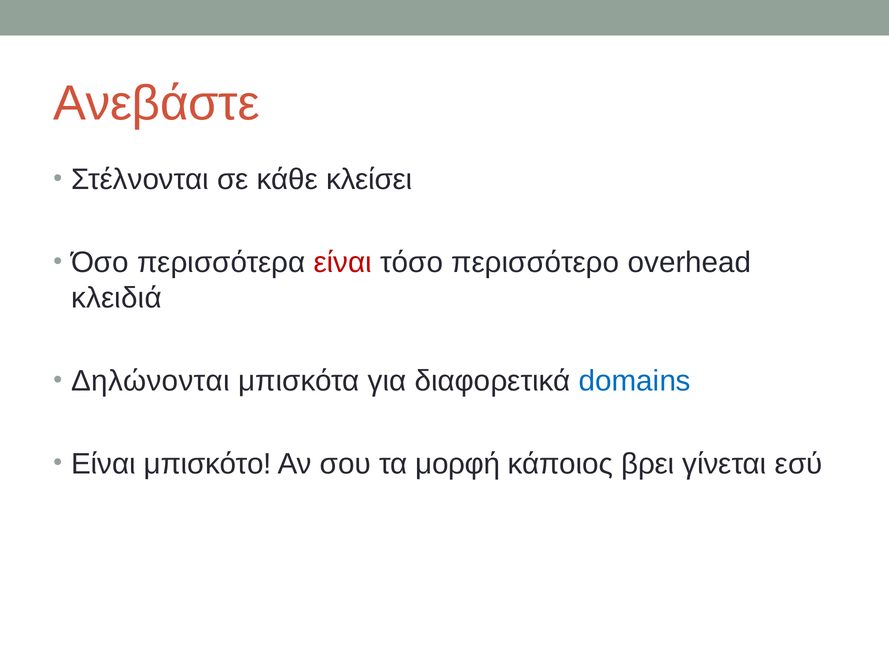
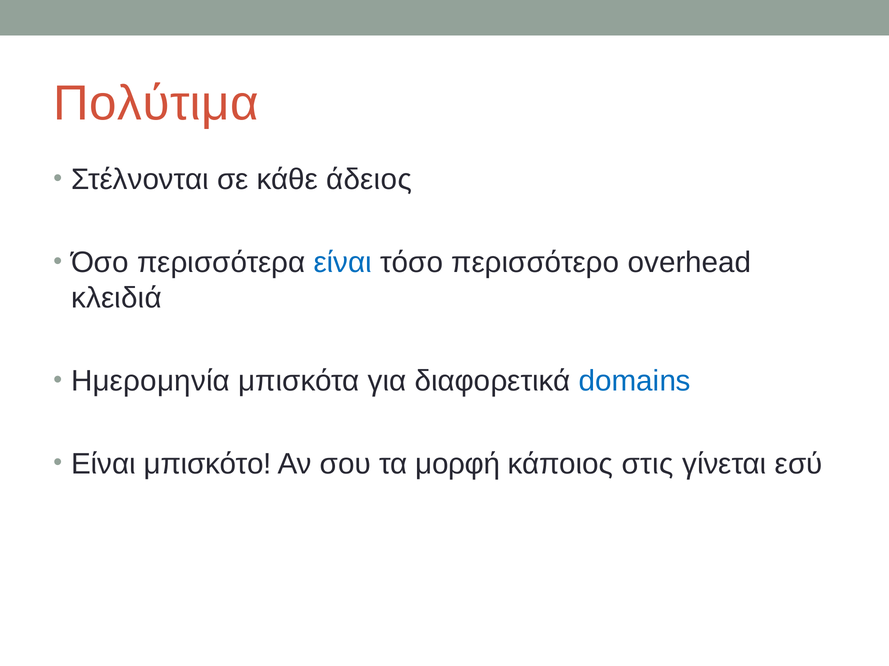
Ανεβάστε: Ανεβάστε -> Πολύτιμα (156, 103)
κλείσει: κλείσει -> άδειος (369, 180)
είναι colour: red -> blue (343, 263)
Δηλώνονται: Δηλώνονται -> Ημερομηνία (151, 381)
βρει: βρει -> στις (647, 464)
